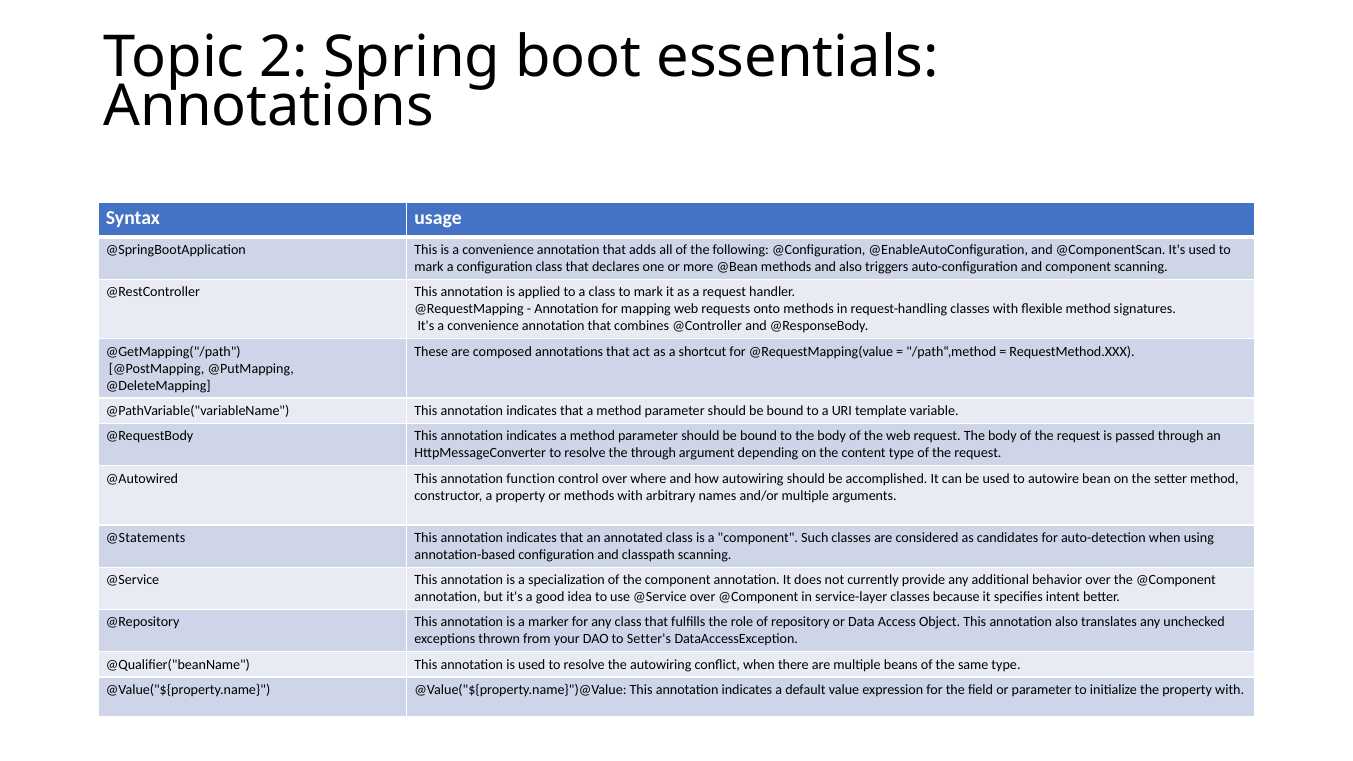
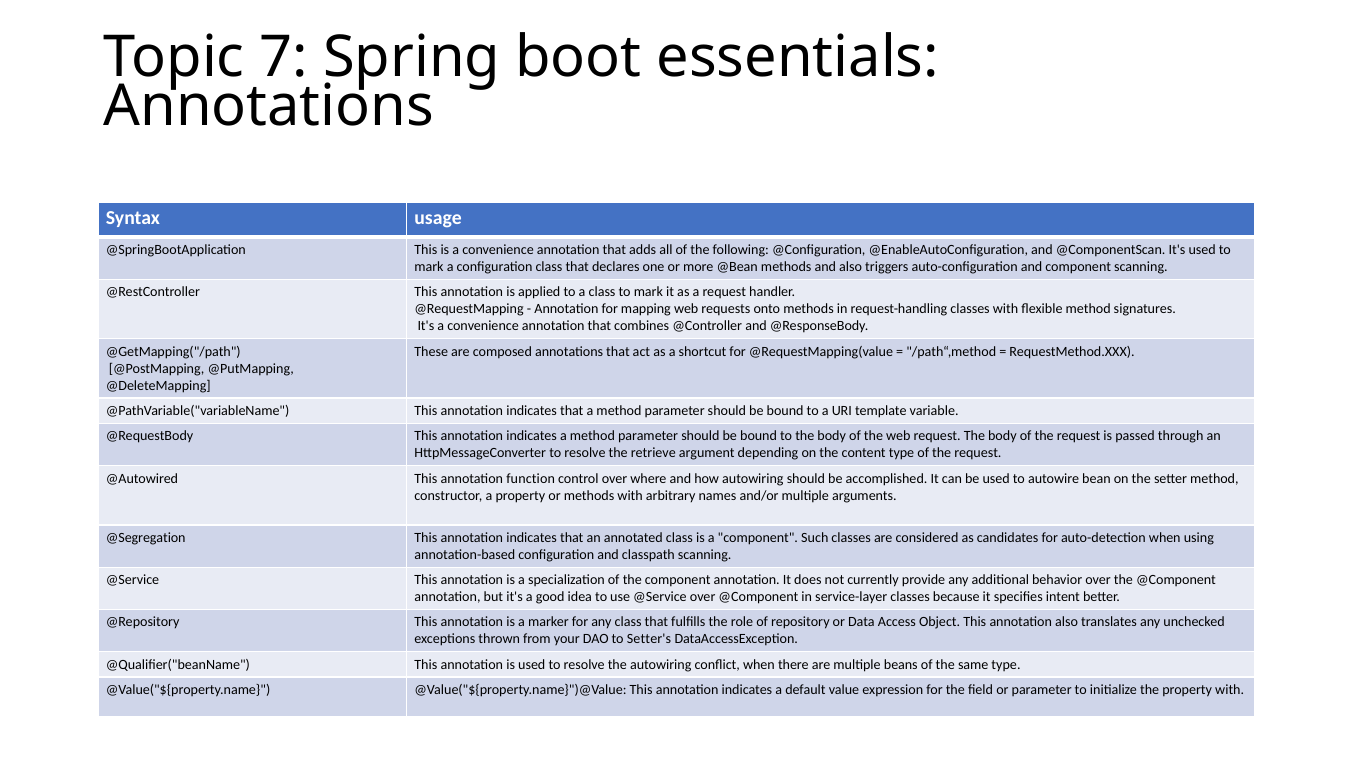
2: 2 -> 7 (284, 57)
the through: through -> retrieve (653, 453)
@Statements: @Statements -> @Segregation (146, 538)
